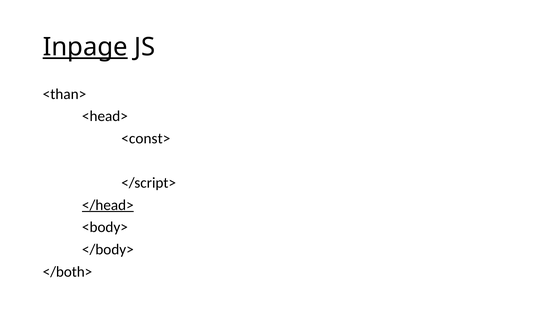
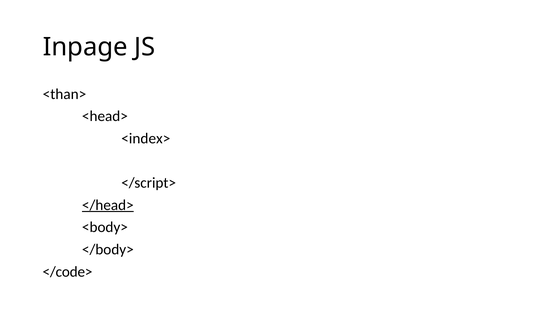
Inpage underline: present -> none (85, 47)
<const>: <const> -> <index> (146, 138)
</both>: </both> -> </code> (67, 272)
